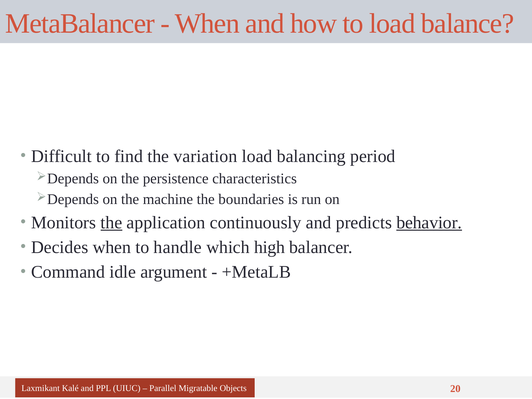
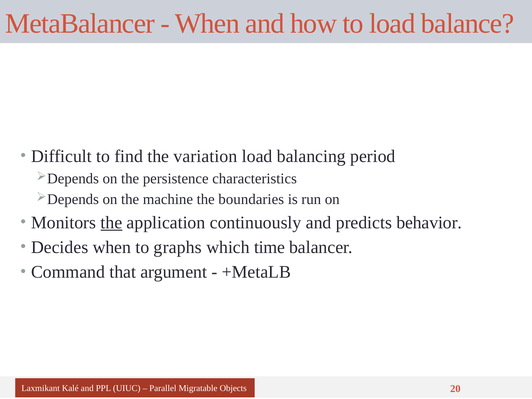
behavior underline: present -> none (429, 222)
handle: handle -> graphs (178, 247)
high: high -> time (269, 247)
idle: idle -> that (123, 272)
